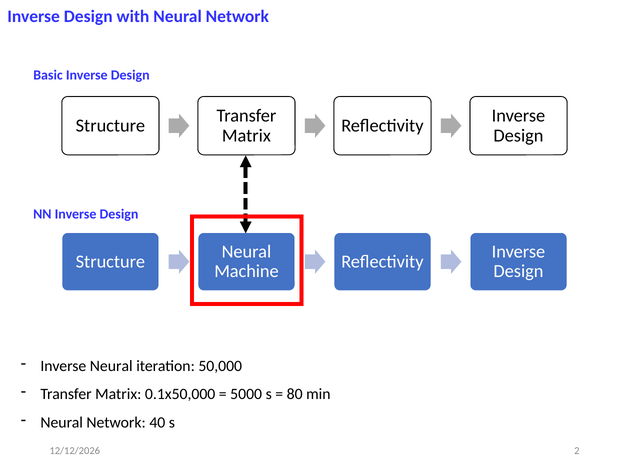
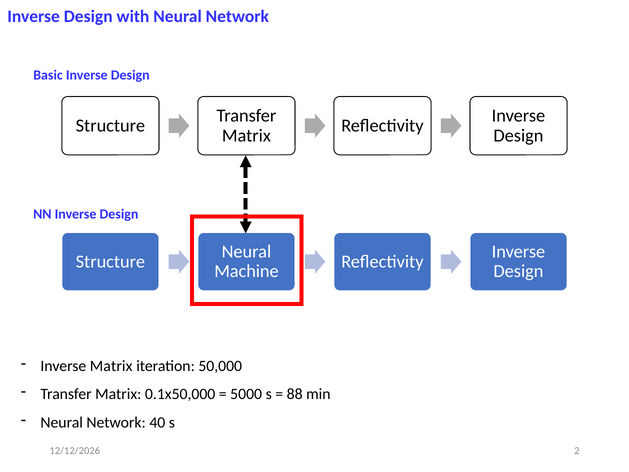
Inverse Neural: Neural -> Matrix (111, 366)
80: 80 -> 88 (295, 394)
